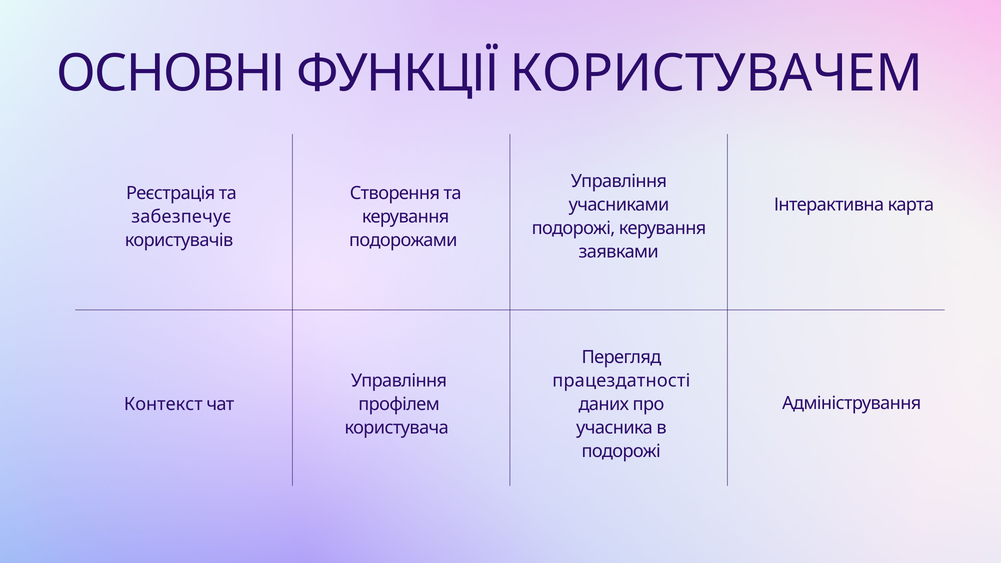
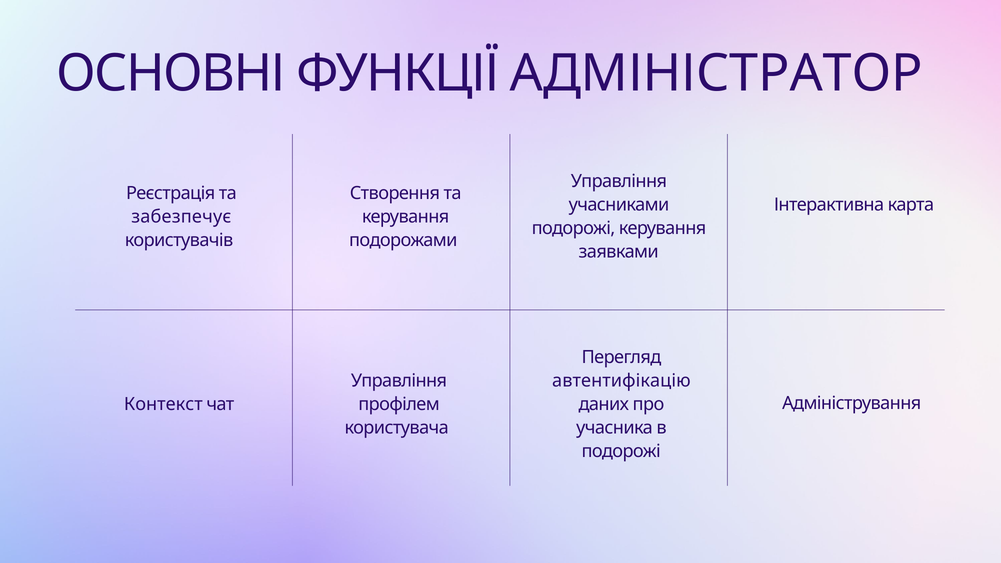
КОРИСТУВАЧЕМ: КОРИСТУВАЧЕМ -> АДМІНІСТРАТОР (716, 74)
працездатності: працездатності -> автентифікацію (621, 381)
